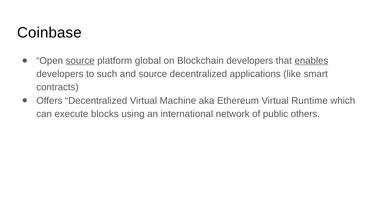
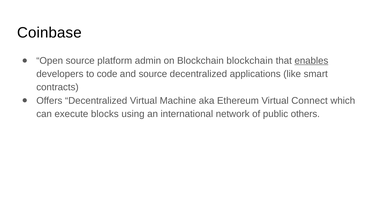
source underline: present -> none (80, 61)
global: global -> admin (148, 61)
Blockchain developers: developers -> blockchain (250, 61)
such: such -> code (107, 74)
Runtime: Runtime -> Connect (310, 101)
